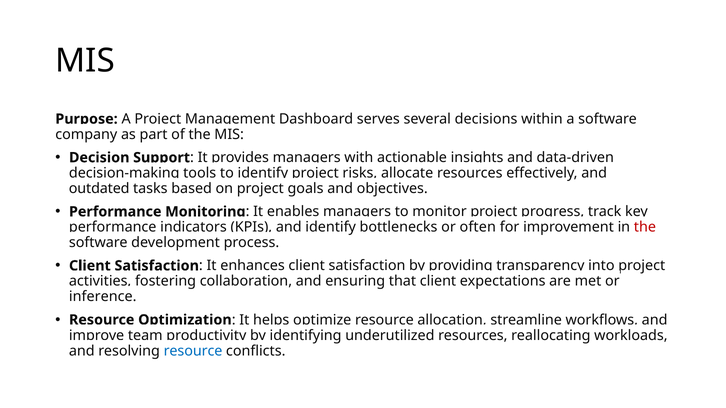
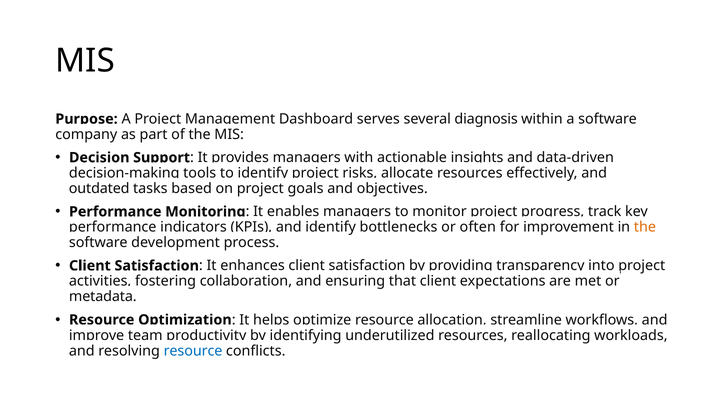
decisions: decisions -> diagnosis (486, 119)
the colour: red -> orange (645, 227)
inference: inference -> metadata (103, 297)
